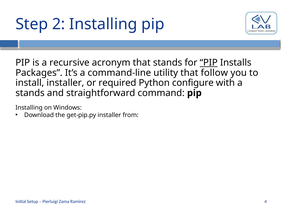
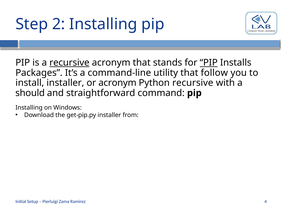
recursive underline: none -> present (69, 63)
or required: required -> acronym (117, 83)
Python configure: configure -> recursive (193, 83)
stands: stands -> should (30, 93)
